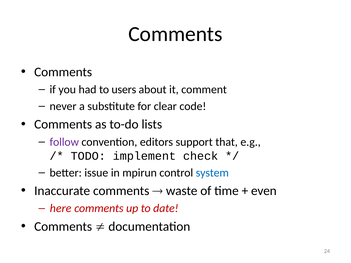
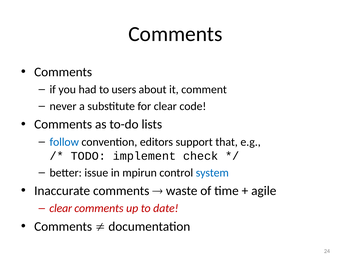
follow colour: purple -> blue (64, 142)
even: even -> agile (264, 191)
here: here -> clear (61, 209)
